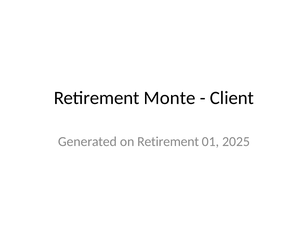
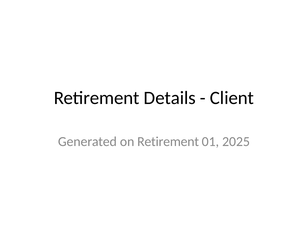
Monte: Monte -> Details (170, 98)
